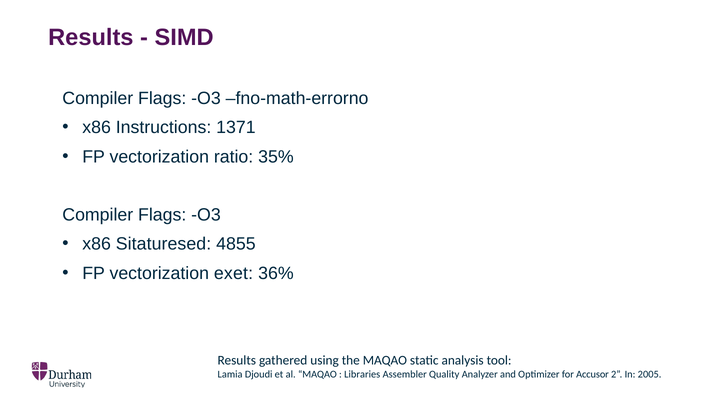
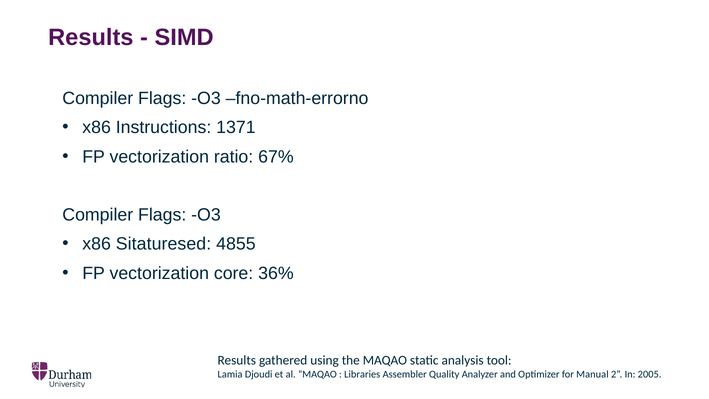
35%: 35% -> 67% (276, 157)
exet: exet -> core (234, 273)
Accusor: Accusor -> Manual (592, 374)
